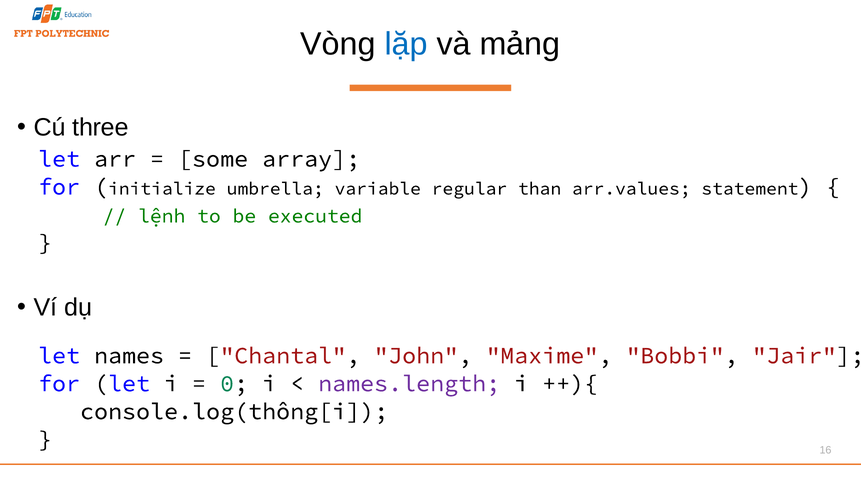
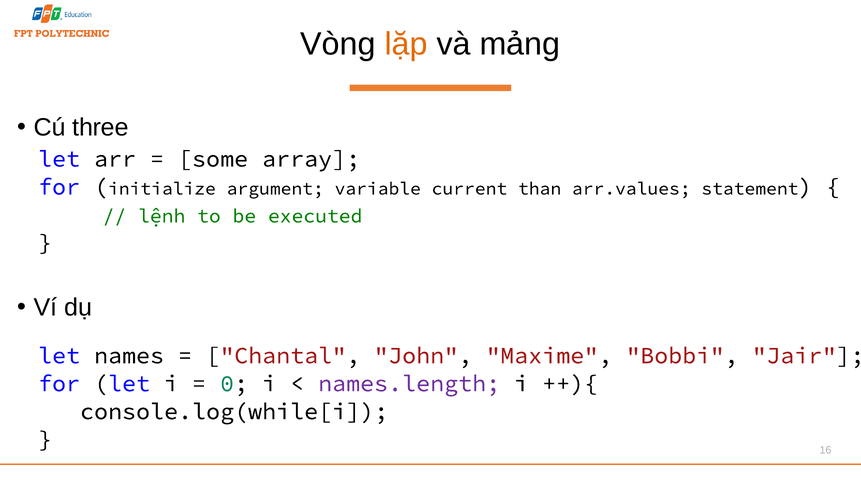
lặp colour: blue -> orange (406, 44)
umbrella: umbrella -> argument (275, 189)
regular: regular -> current (469, 189)
console.log(thông[i: console.log(thông[i -> console.log(while[i (234, 412)
